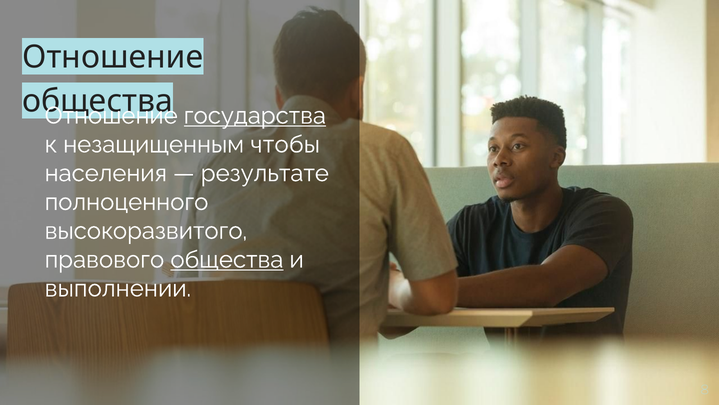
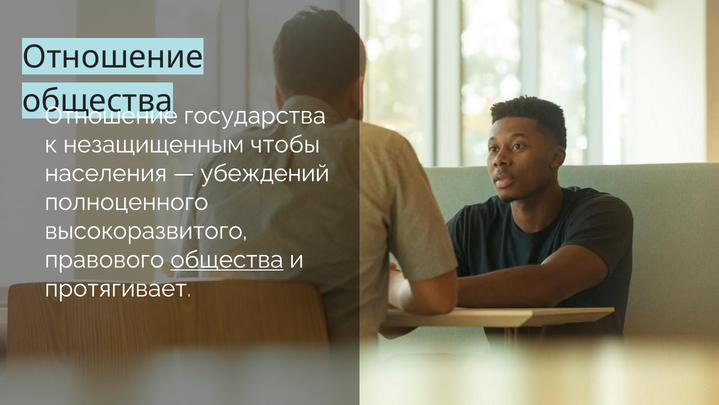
государства underline: present -> none (255, 116)
результате: результате -> убеждений (265, 173)
выполнении: выполнении -> протягивает (118, 288)
